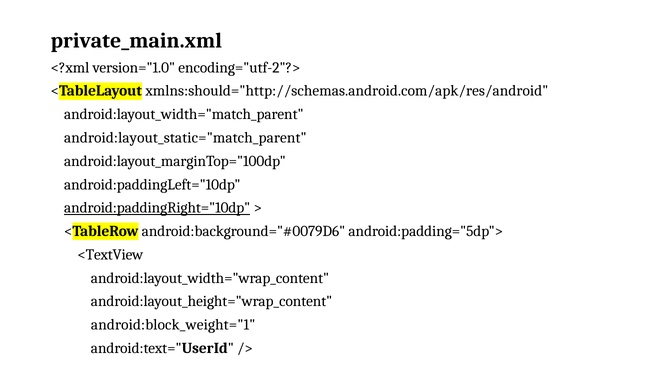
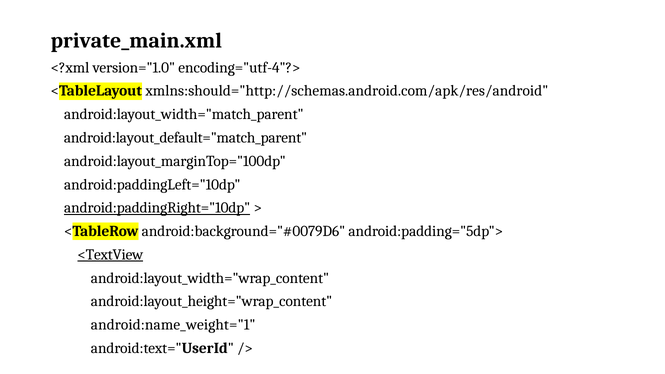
encoding="utf-2"?>: encoding="utf-2"?> -> encoding="utf-4"?> (239, 68)
android:layout_static="match_parent: android:layout_static="match_parent -> android:layout_default="match_parent (185, 138)
<TextView underline: none -> present (110, 255)
android:block_weight="1: android:block_weight="1 -> android:name_weight="1 (173, 325)
